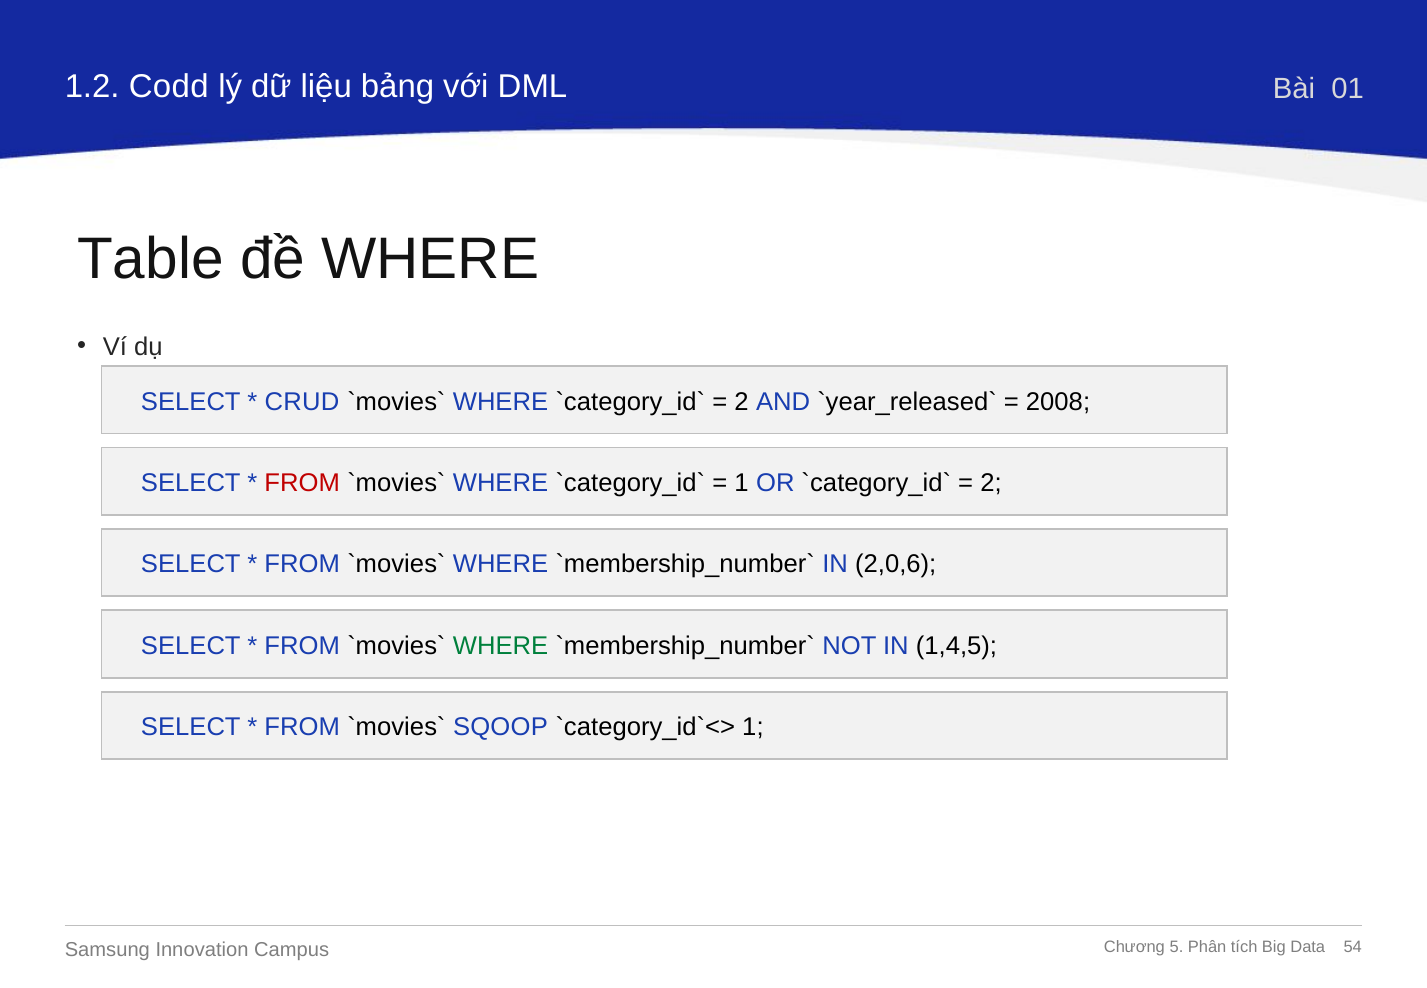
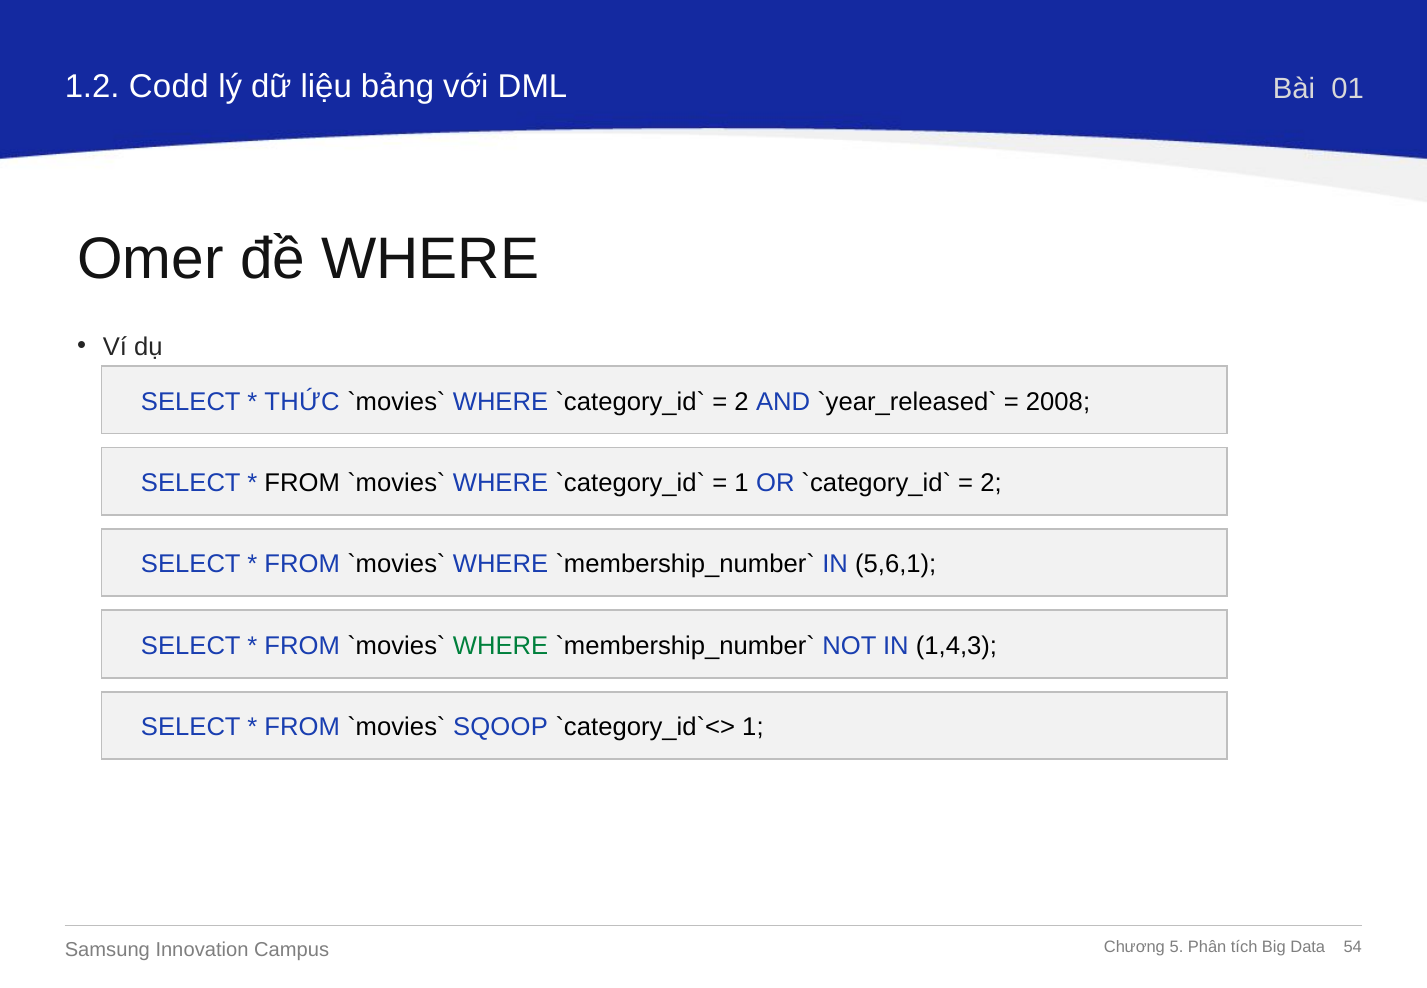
Table: Table -> Omer (150, 259)
CRUD: CRUD -> THỨC (302, 402)
FROM colour: red -> black (302, 483)
2,0,6: 2,0,6 -> 5,6,1 (896, 564)
1,4,5: 1,4,5 -> 1,4,3 (956, 646)
